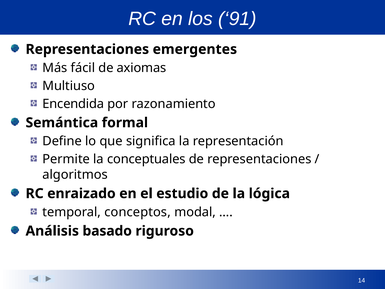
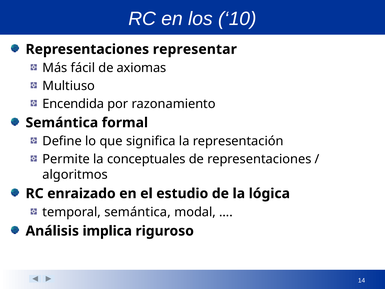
91: 91 -> 10 (237, 19)
emergentes: emergentes -> representar (195, 49)
temporal conceptos: conceptos -> semántica (138, 212)
basado: basado -> implica (107, 231)
